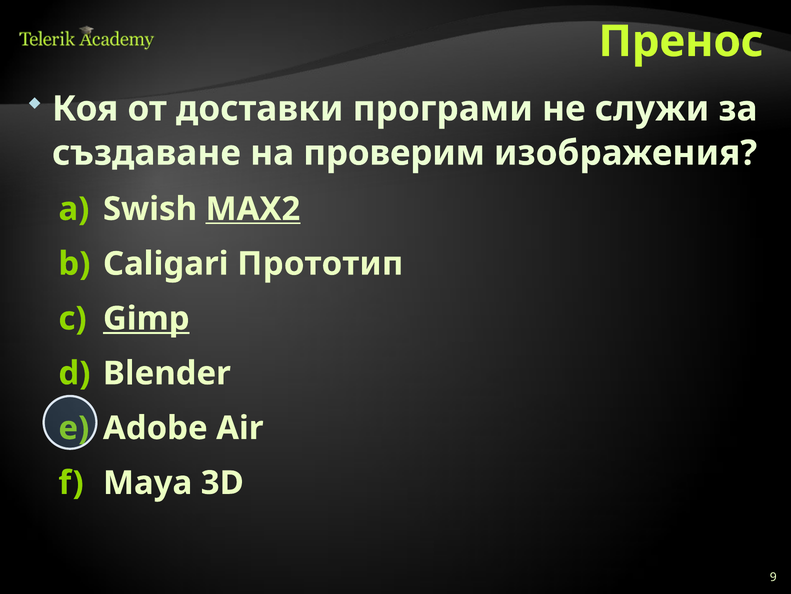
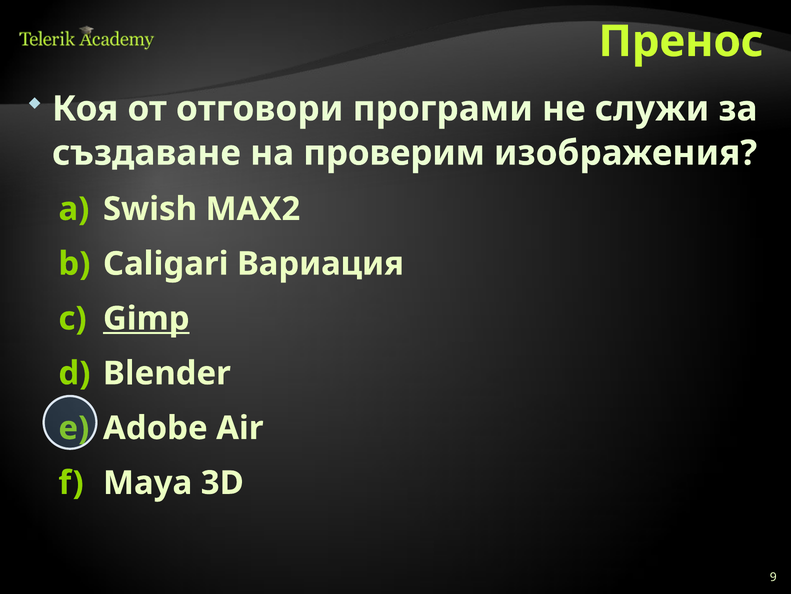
доставки: доставки -> отговори (260, 109)
MAX2 underline: present -> none (253, 209)
Прототип: Прототип -> Вариация (321, 264)
